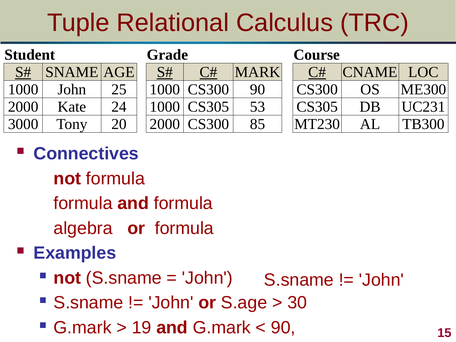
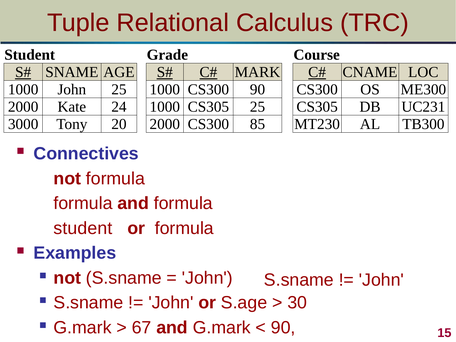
CS305 53: 53 -> 25 (258, 107)
algebra: algebra -> student (83, 228)
19: 19 -> 67 (142, 328)
